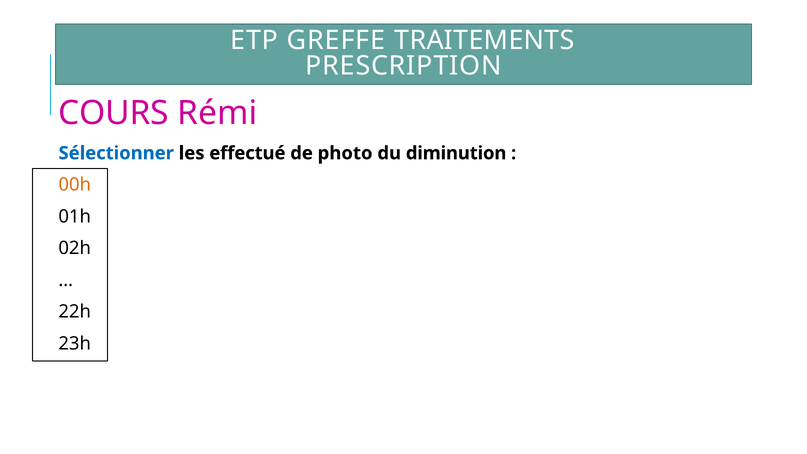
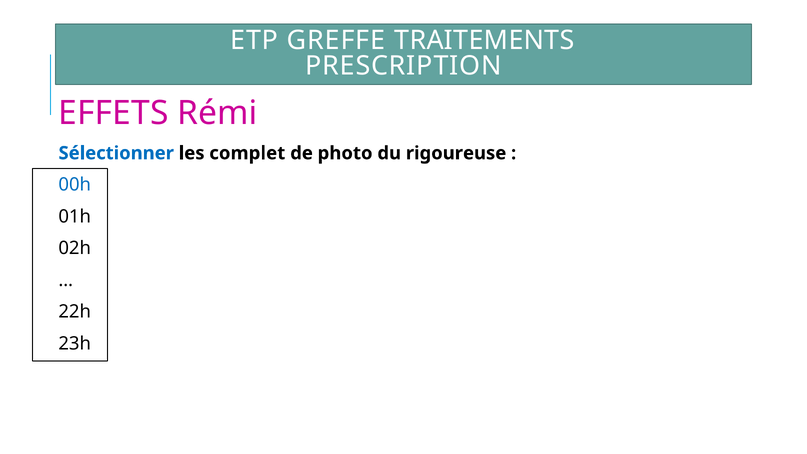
COURS: COURS -> EFFETS (113, 113)
effectué: effectué -> complet (247, 153)
diminution: diminution -> rigoureuse (456, 153)
00h colour: orange -> blue (75, 185)
